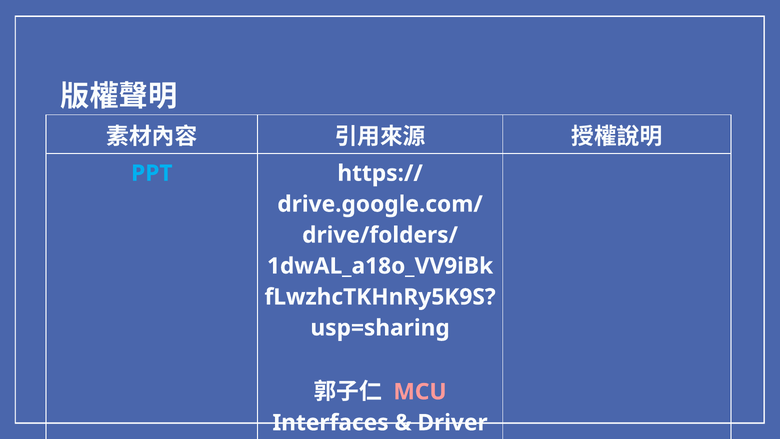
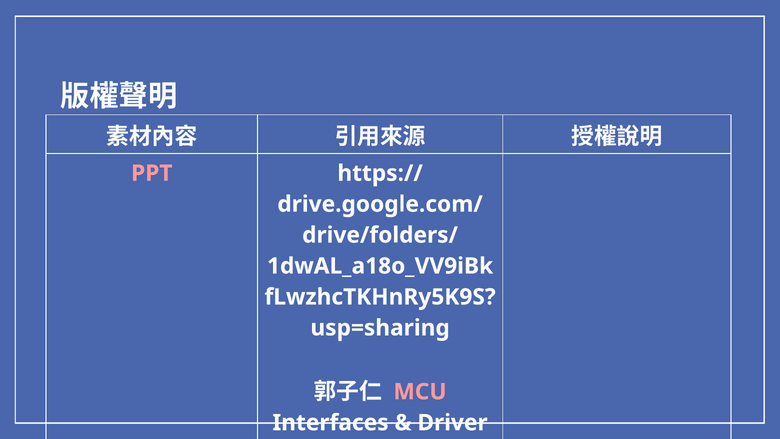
PPT colour: light blue -> pink (152, 173)
